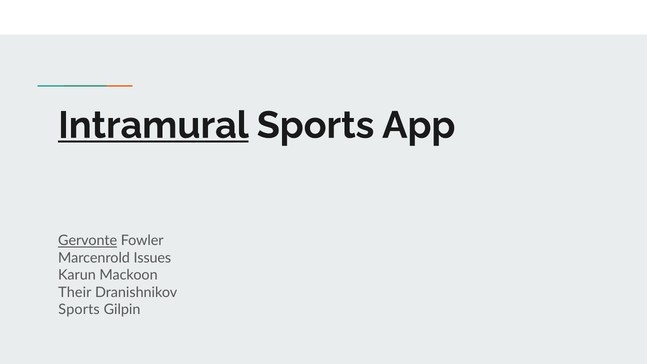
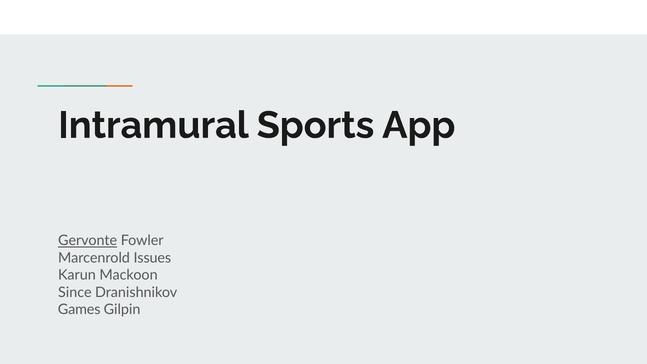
Intramural underline: present -> none (153, 125)
Their: Their -> Since (75, 292)
Sports: Sports -> Games (79, 310)
